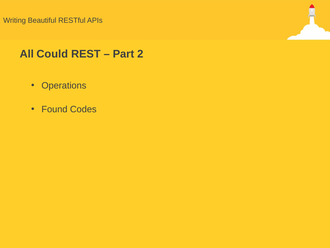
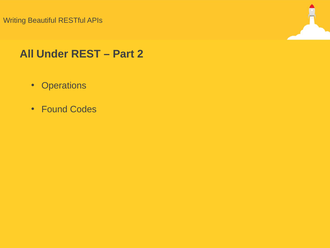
Could: Could -> Under (52, 54)
